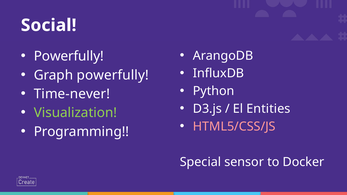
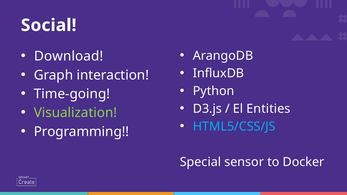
Powerfully: Powerfully -> Download (69, 56)
Graph powerfully: powerfully -> interaction (113, 75)
Time-never: Time-never -> Time-going (72, 94)
HTML5/CSS/JS colour: pink -> light blue (234, 127)
